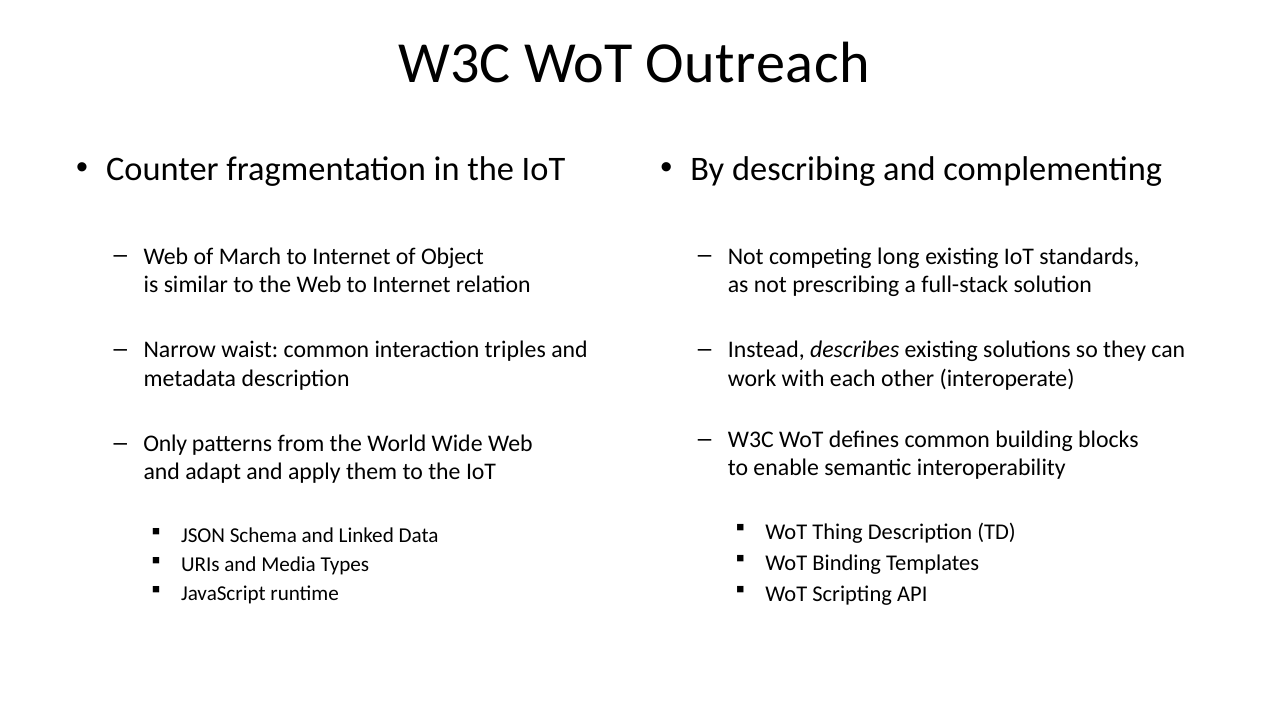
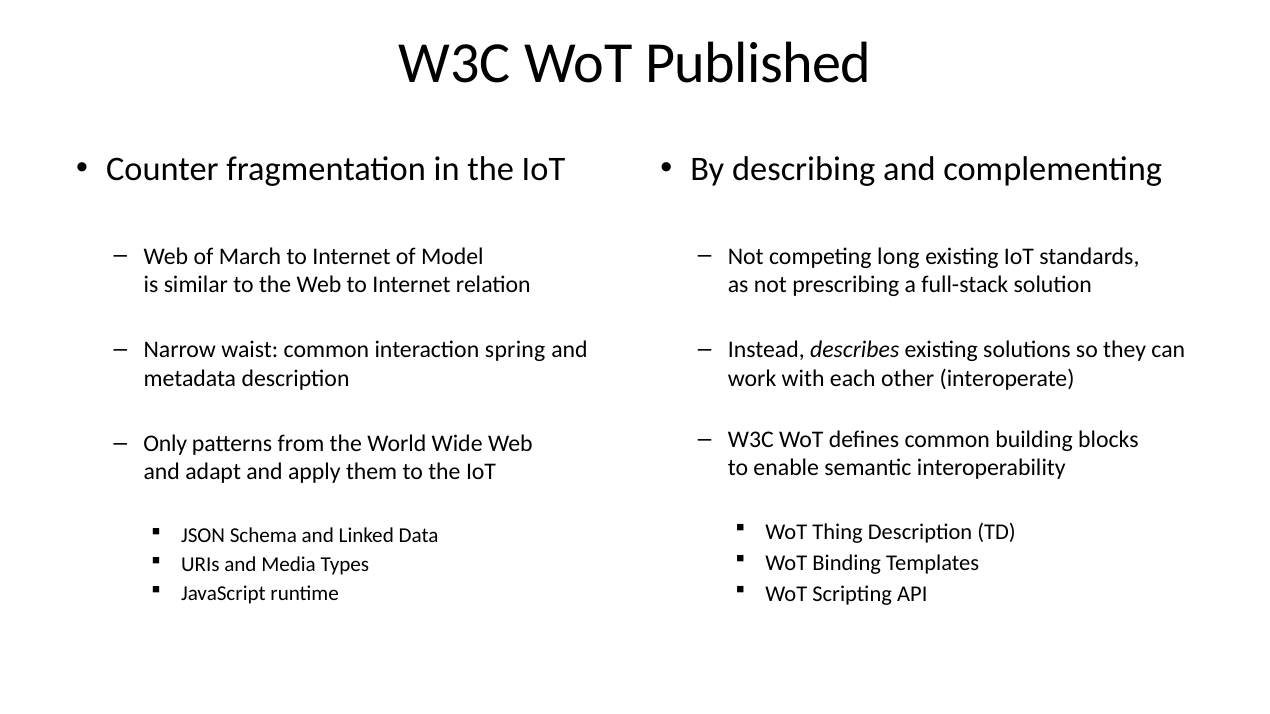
Outreach: Outreach -> Published (758, 64)
Object: Object -> Model (452, 256)
triples: triples -> spring (515, 350)
